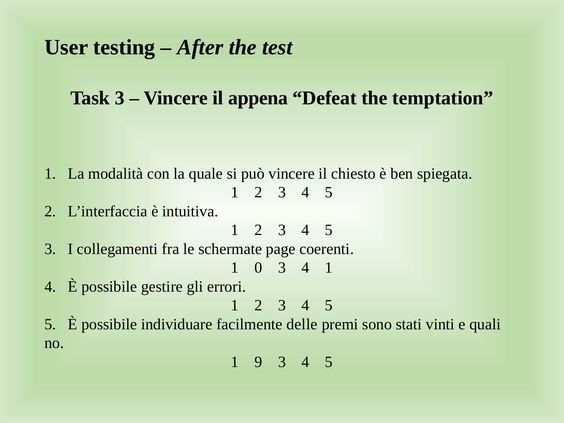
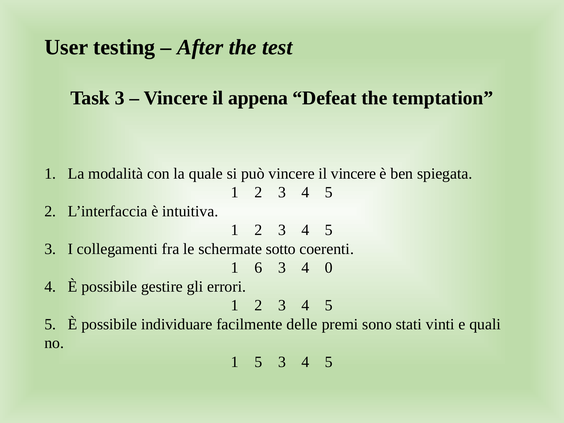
il chiesto: chiesto -> vincere (354, 174)
page: page -> sotto (281, 249)
0: 0 -> 6 (258, 268)
4 1: 1 -> 0 (329, 268)
1 9: 9 -> 5 (258, 362)
